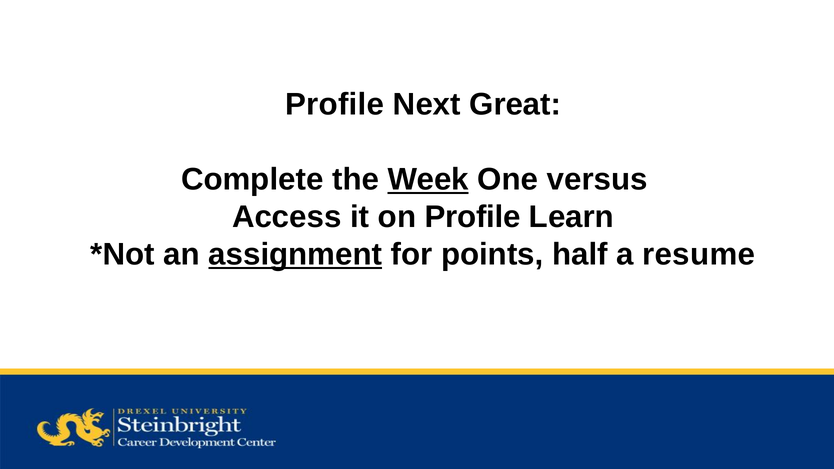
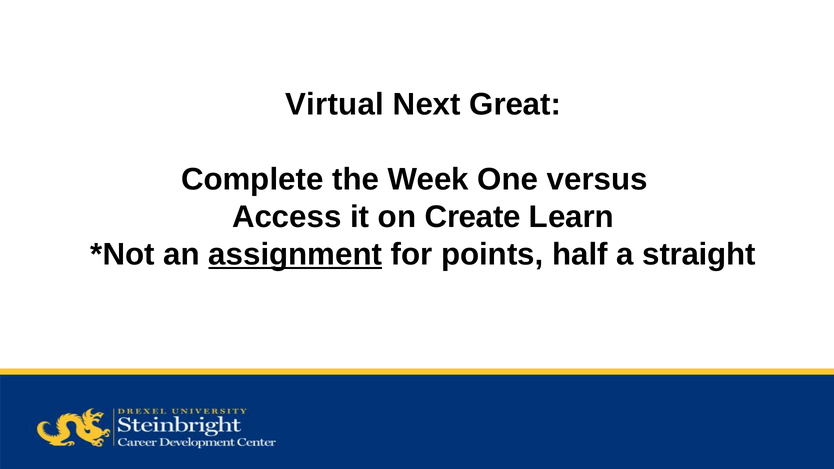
Profile: Profile -> Virtual (335, 104)
Week underline: present -> none (428, 179)
on Profile: Profile -> Create (473, 217)
resume: resume -> straight (699, 255)
